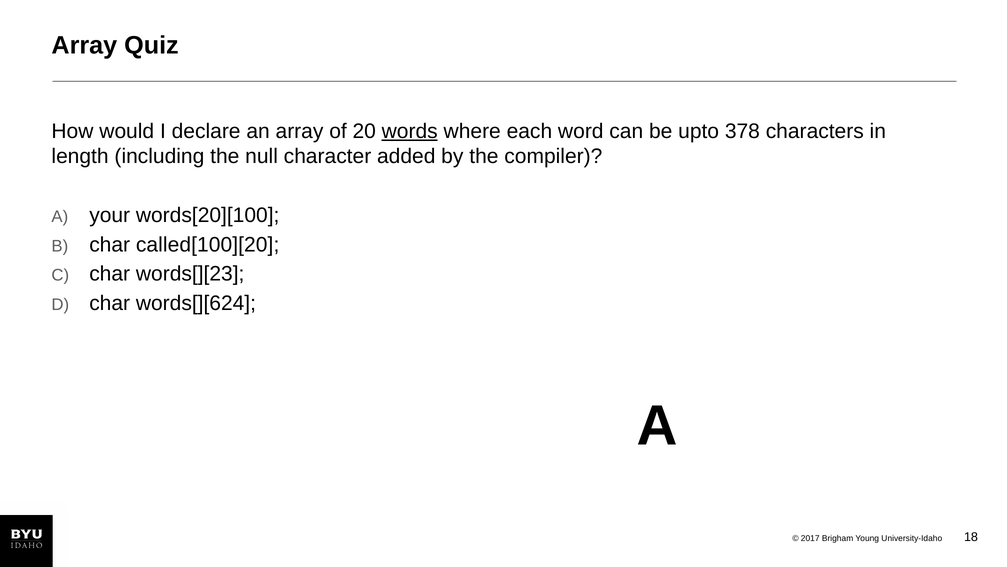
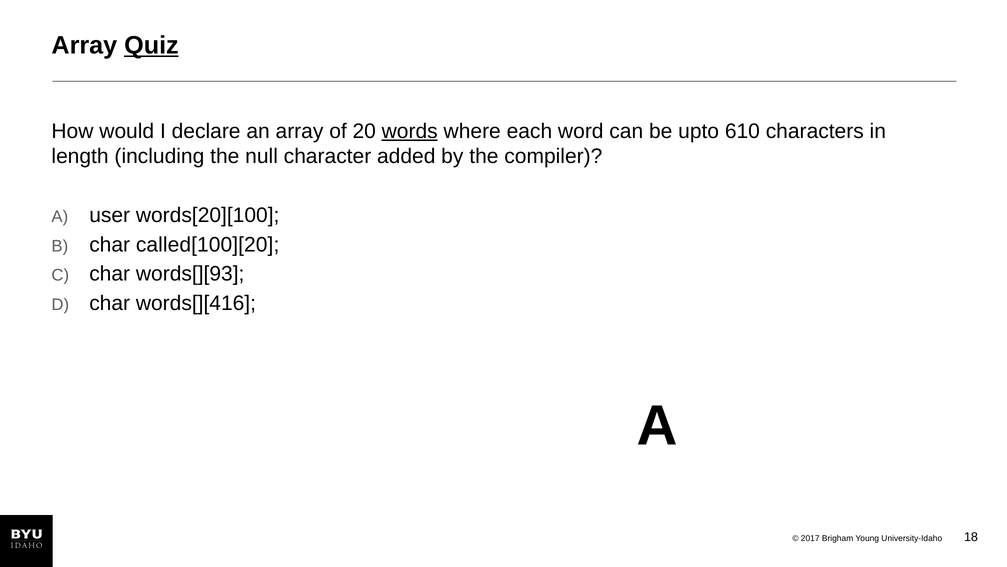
Quiz underline: none -> present (151, 46)
378: 378 -> 610 (742, 131)
your: your -> user (110, 215)
words[][23: words[][23 -> words[][93 (190, 274)
words[][624: words[][624 -> words[][416 (196, 303)
